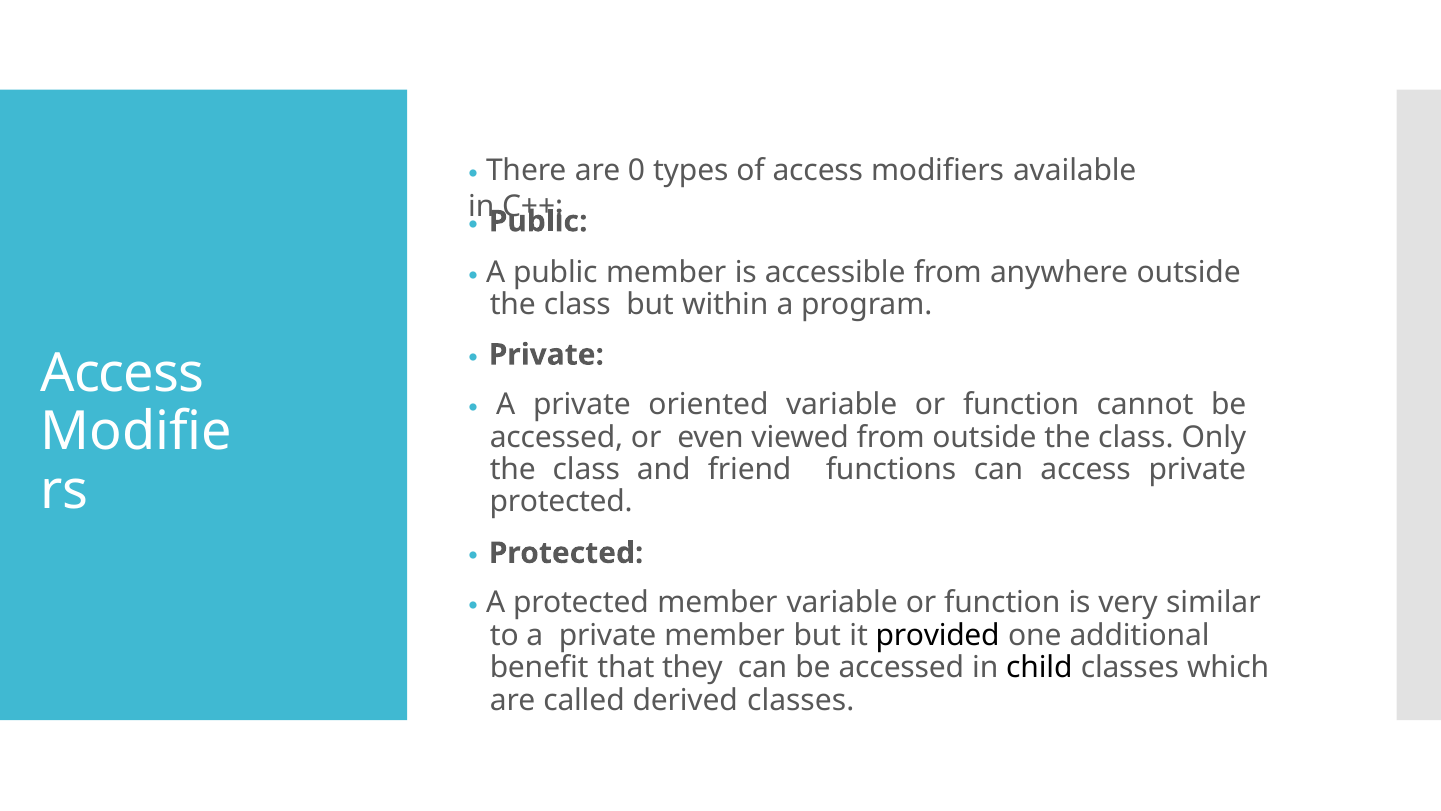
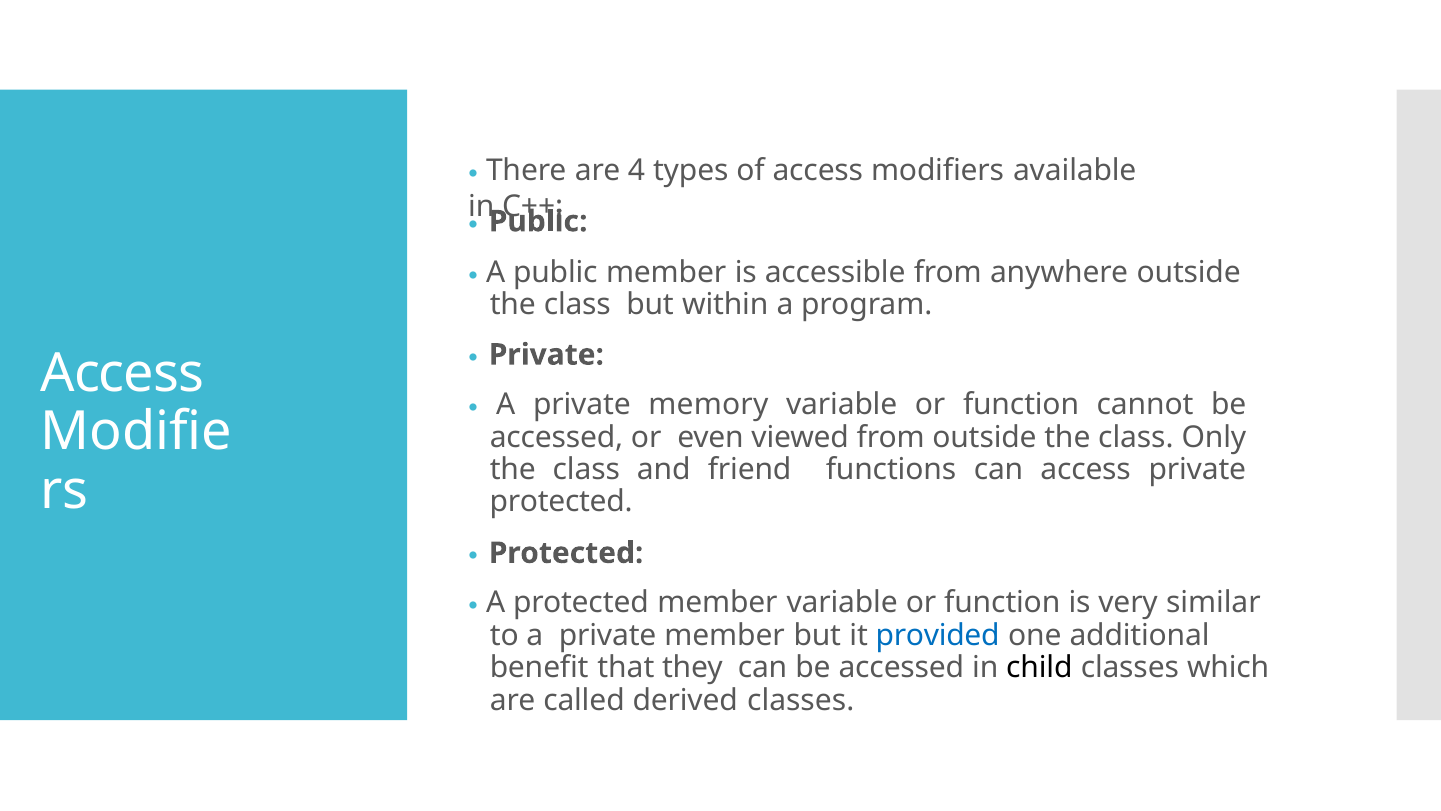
0: 0 -> 4 (636, 171)
oriented: oriented -> memory (708, 405)
provided colour: black -> blue (938, 635)
